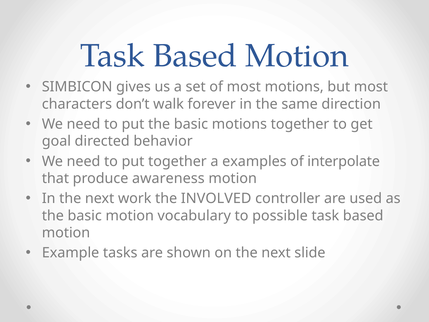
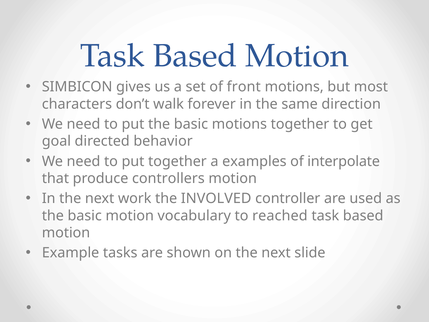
of most: most -> front (244, 87)
awareness: awareness -> controllers (168, 178)
possible: possible -> reached (280, 215)
